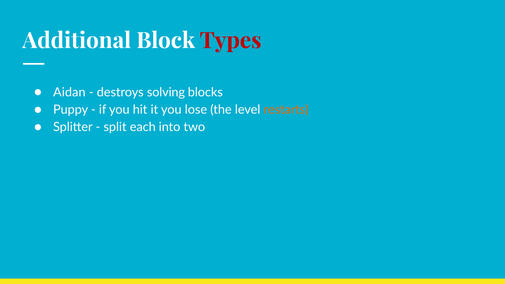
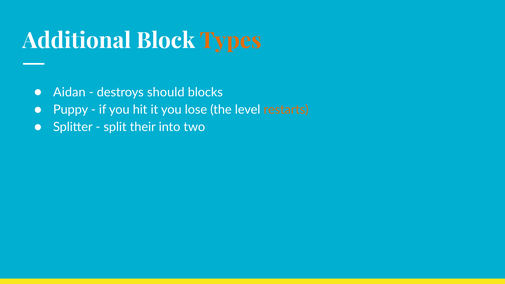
Types colour: red -> orange (231, 41)
solving: solving -> should (166, 92)
each: each -> their (143, 127)
